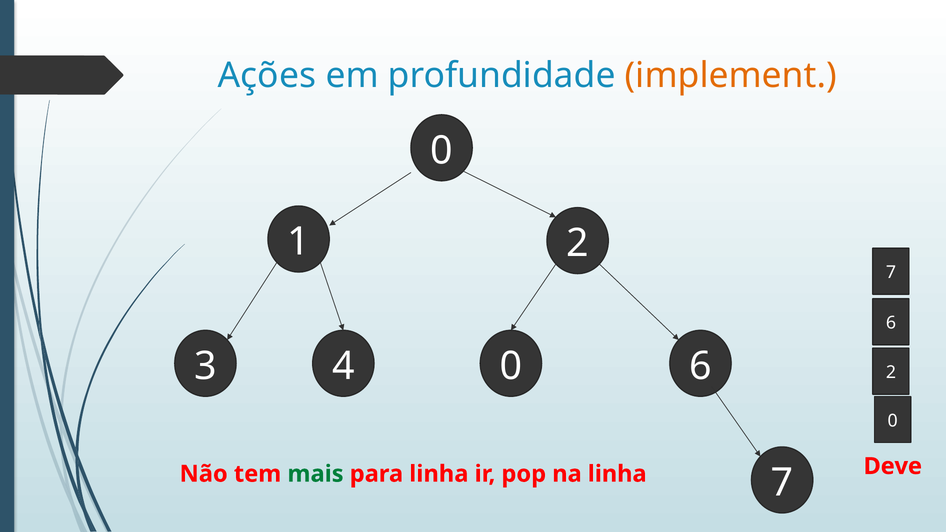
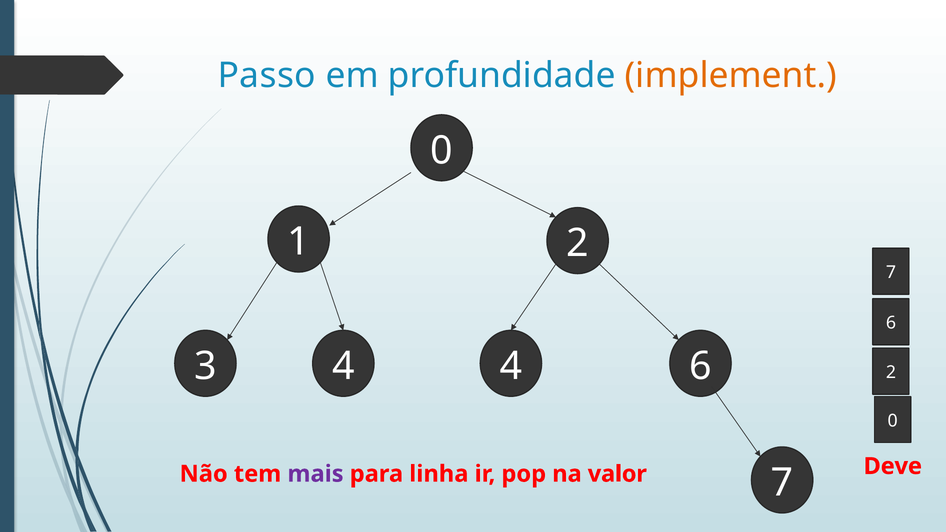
Ações: Ações -> Passo (267, 76)
3 0: 0 -> 4 (511, 366)
mais colour: green -> purple (316, 474)
na linha: linha -> valor (617, 474)
